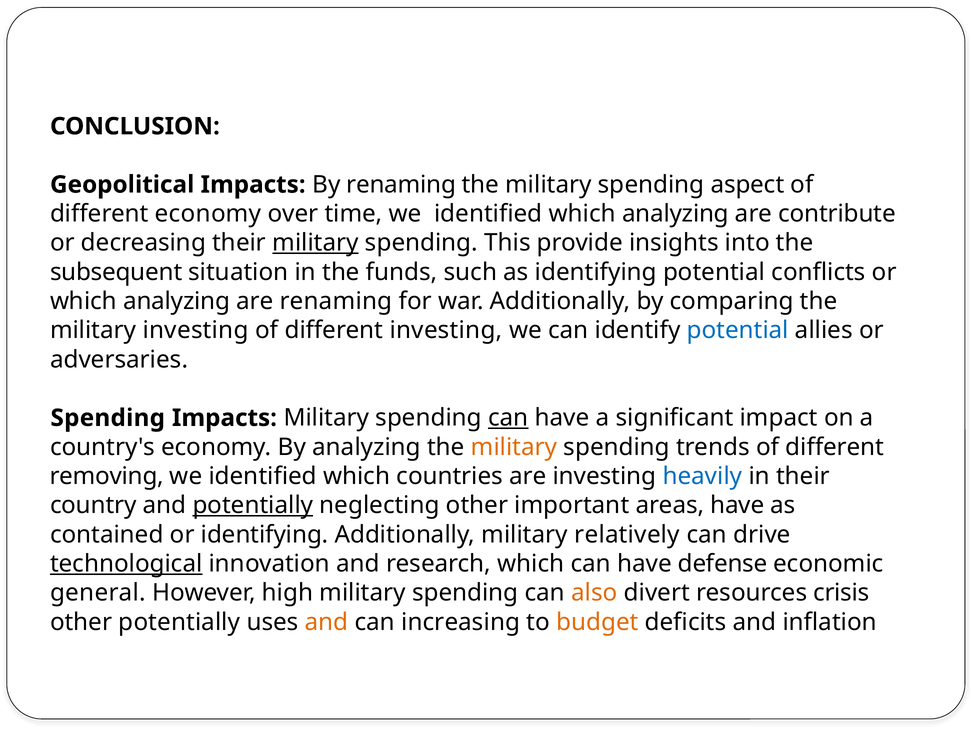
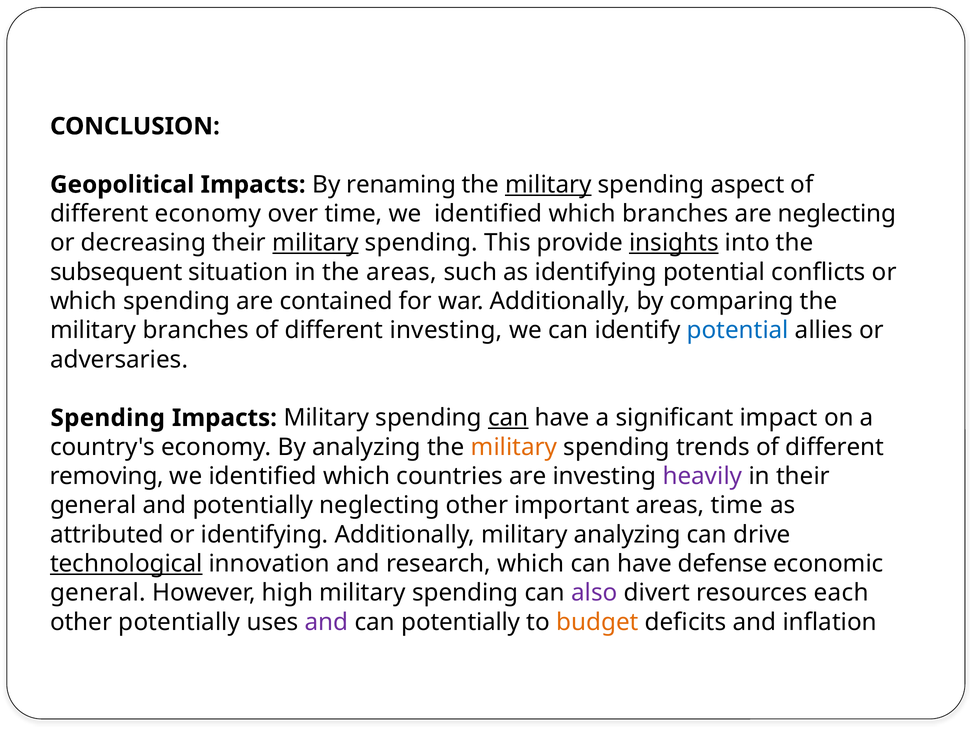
military underline: none -> present (548, 185)
identified which analyzing: analyzing -> branches (675, 214)
are contribute: contribute -> neglecting (837, 214)
insights underline: none -> present (674, 243)
the funds: funds -> areas (402, 272)
analyzing: analyzing -> spending (177, 301)
are renaming: renaming -> contained (336, 301)
military investing: investing -> branches (196, 330)
heavily colour: blue -> purple (702, 476)
country: country -> general (93, 505)
potentially underline: present -> none (253, 505)
areas have: have -> time (737, 505)
contained: contained -> attributed (107, 535)
military relatively: relatively -> analyzing (627, 535)
also colour: orange -> purple (594, 593)
crisis: crisis -> each (841, 593)
and colour: orange -> purple (327, 622)
can increasing: increasing -> potentially (461, 622)
